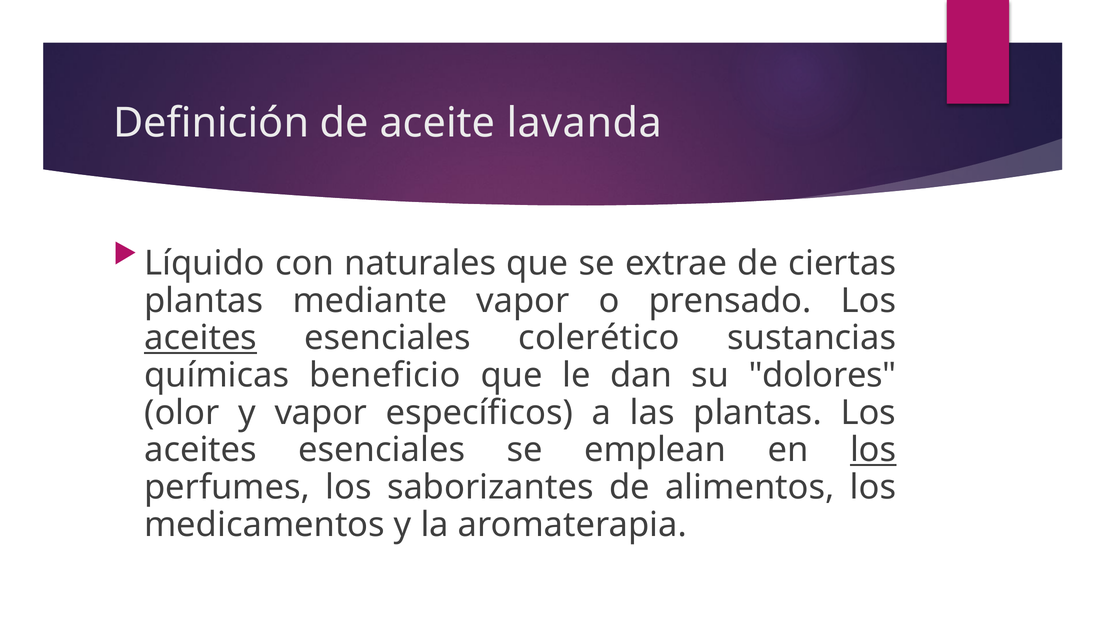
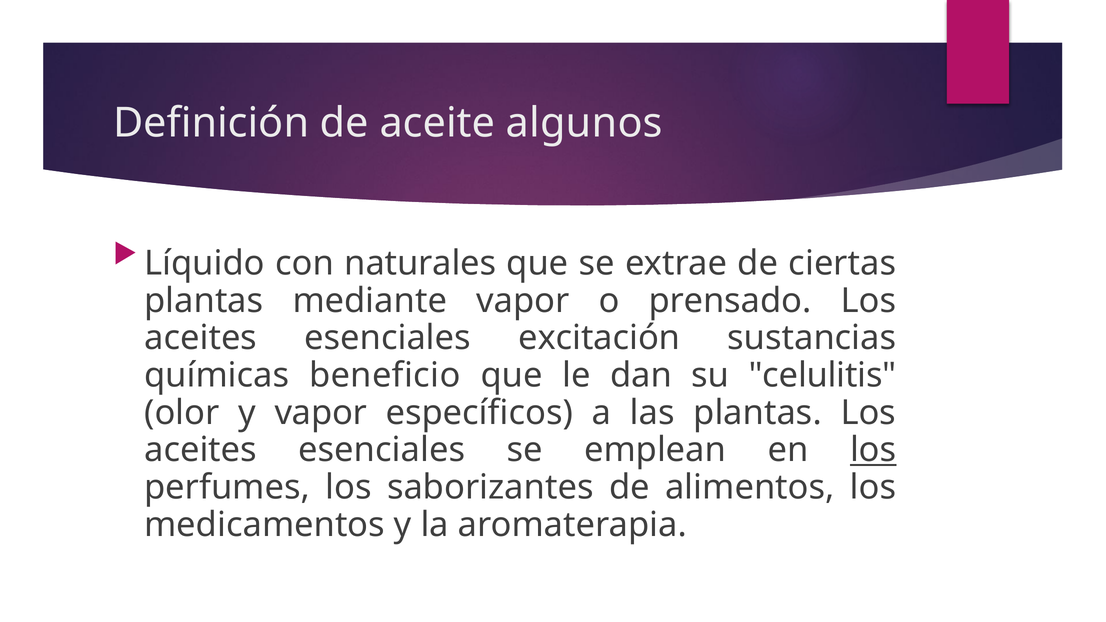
lavanda: lavanda -> algunos (584, 123)
aceites underline: present -> none (201, 338)
colerético: colerético -> excitación (599, 338)
dolores: dolores -> celulitis (823, 375)
